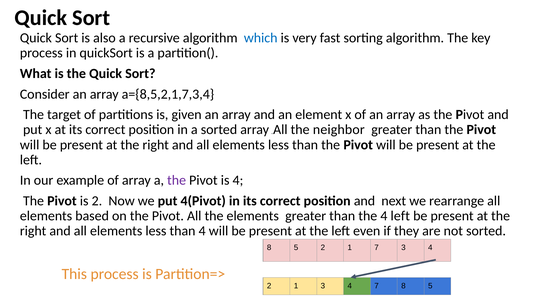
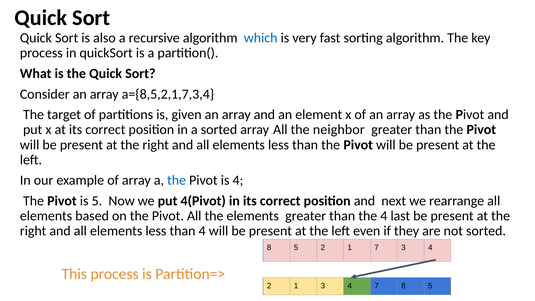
the colour: purple -> blue (177, 180)
is 2: 2 -> 5 (97, 201)
4 left: left -> last (400, 216)
